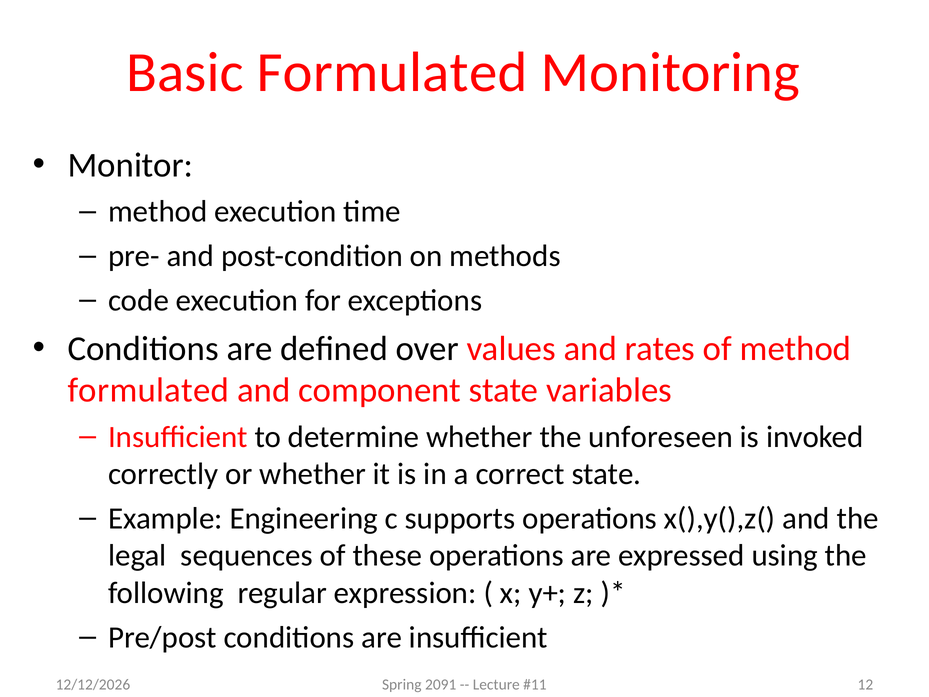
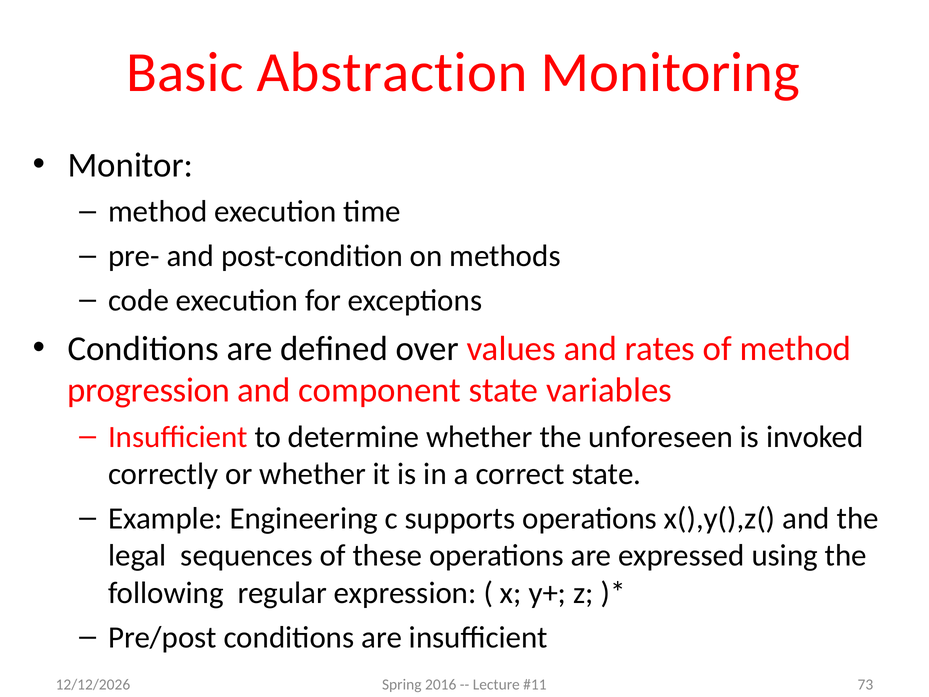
Basic Formulated: Formulated -> Abstraction (392, 73)
formulated: formulated -> progression (149, 390)
2091: 2091 -> 2016 (441, 684)
12: 12 -> 73 (865, 684)
